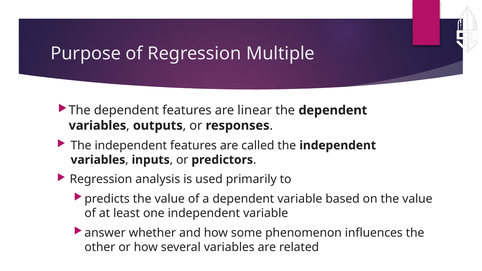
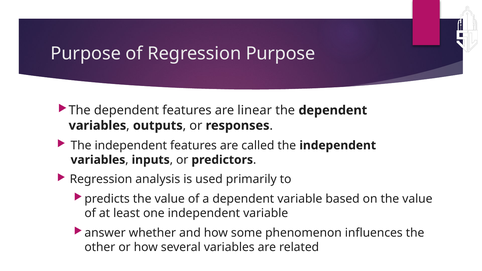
Regression Multiple: Multiple -> Purpose (280, 54)
